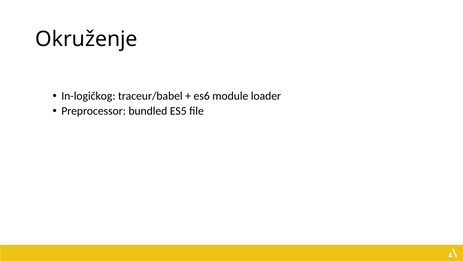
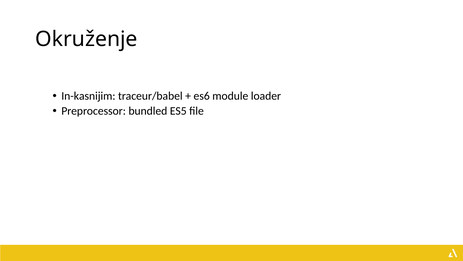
In-logičkog: In-logičkog -> In-kasnijim (88, 96)
